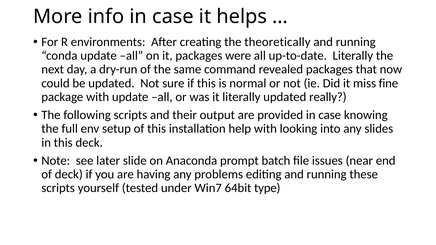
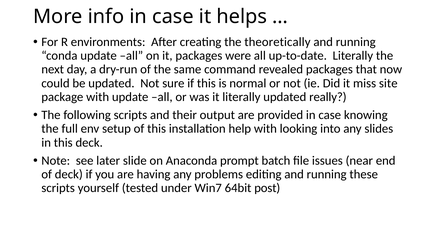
fine: fine -> site (388, 83)
type: type -> post (267, 188)
